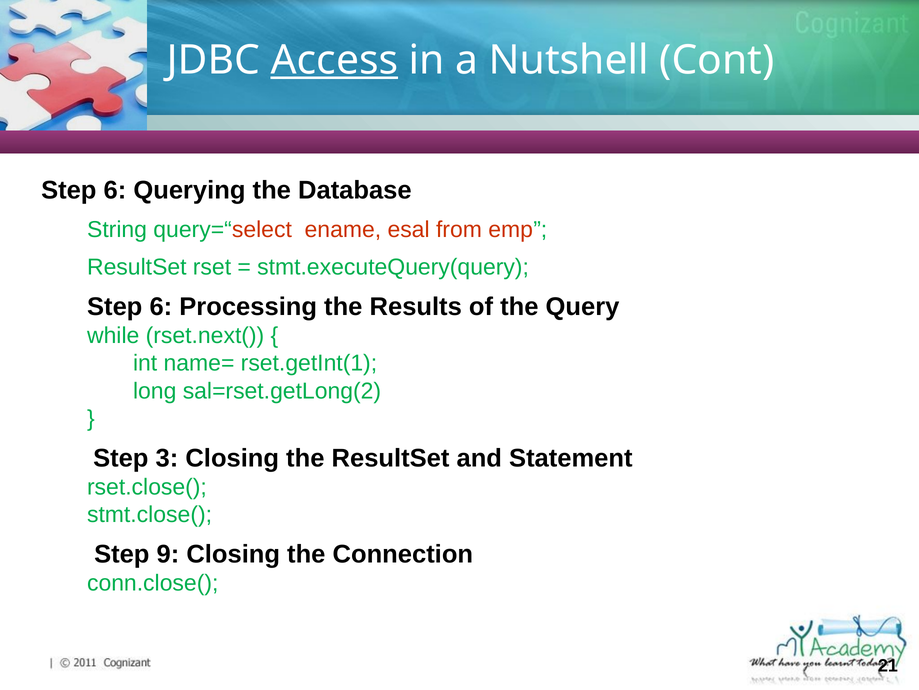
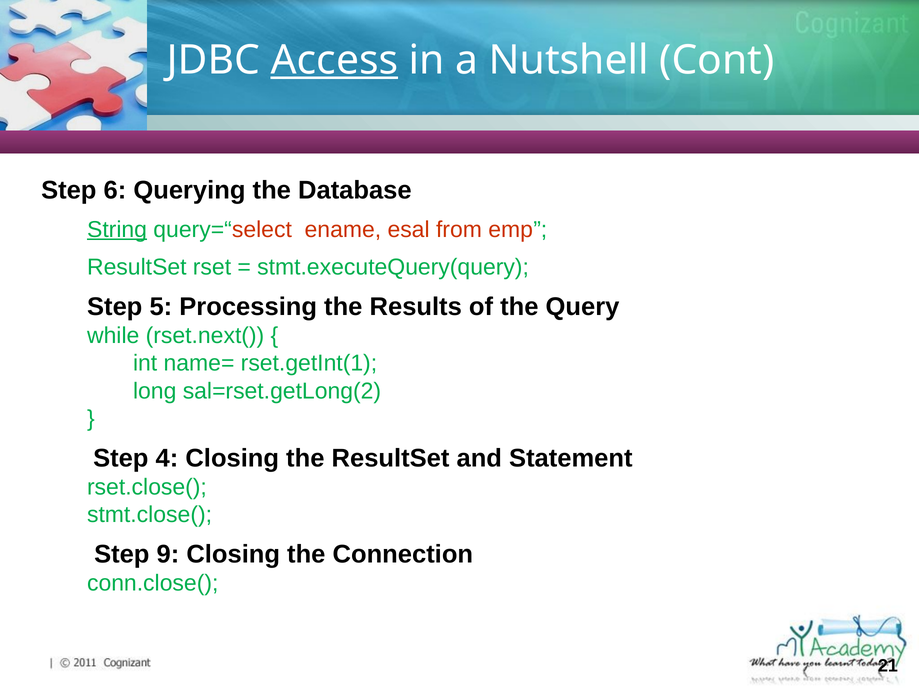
String underline: none -> present (117, 229)
6: 6 -> 5 (161, 306)
3: 3 -> 4 (167, 458)
